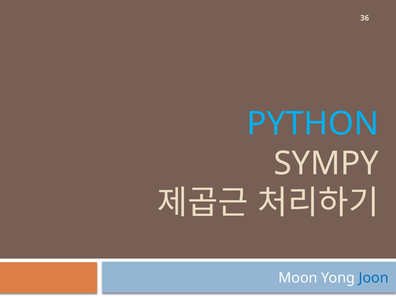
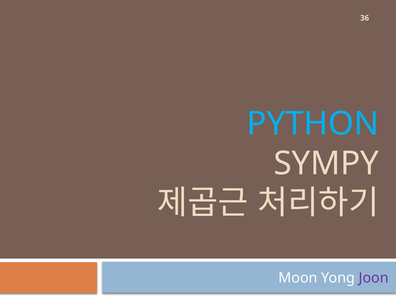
Joon colour: blue -> purple (374, 278)
